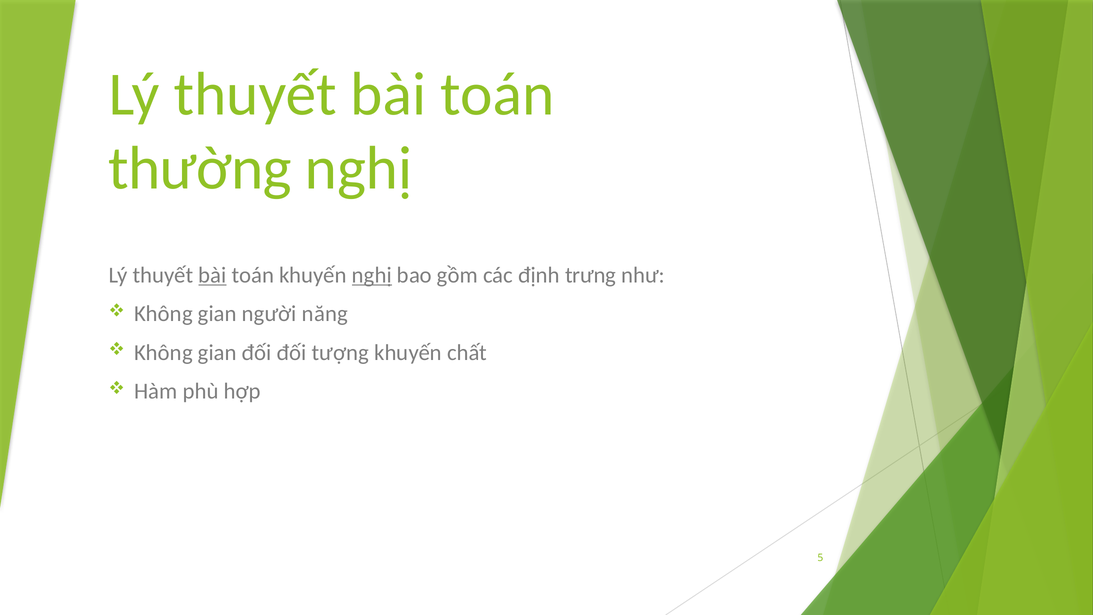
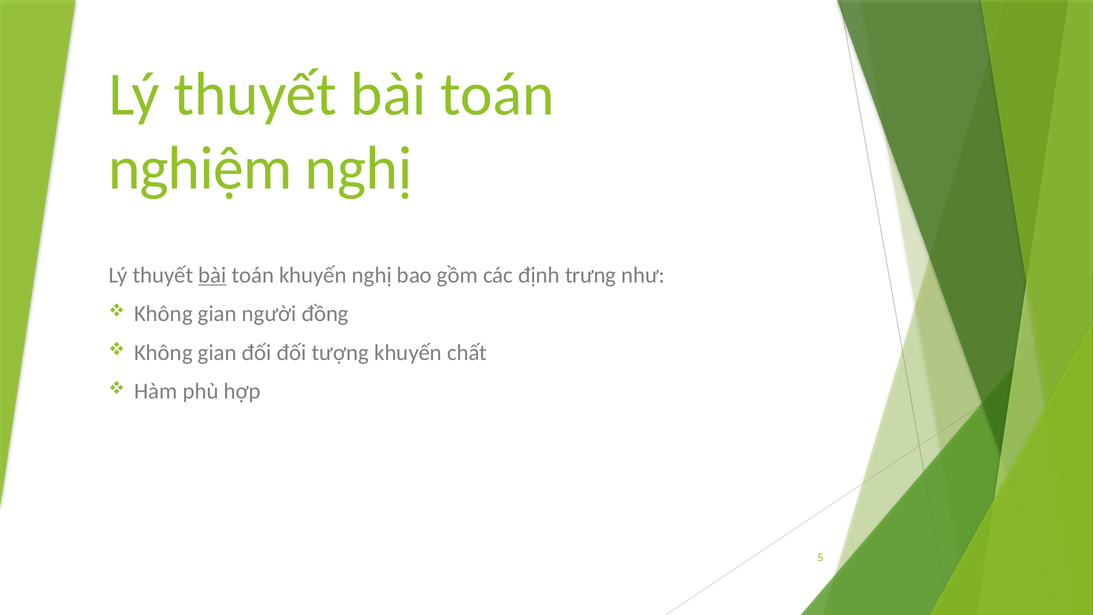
thường: thường -> nghiệm (200, 168)
nghị underline: present -> none (372, 275)
năng: năng -> đồng (325, 314)
